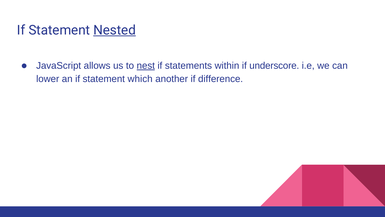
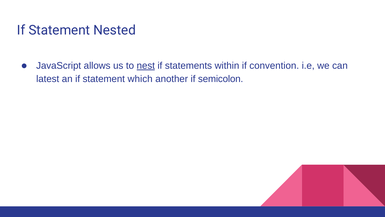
Nested underline: present -> none (115, 30)
underscore: underscore -> convention (274, 66)
lower: lower -> latest (48, 79)
difference: difference -> semicolon (221, 79)
